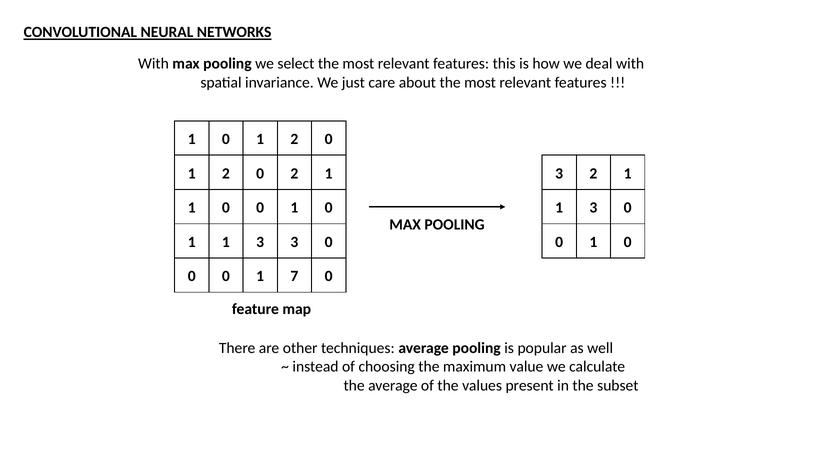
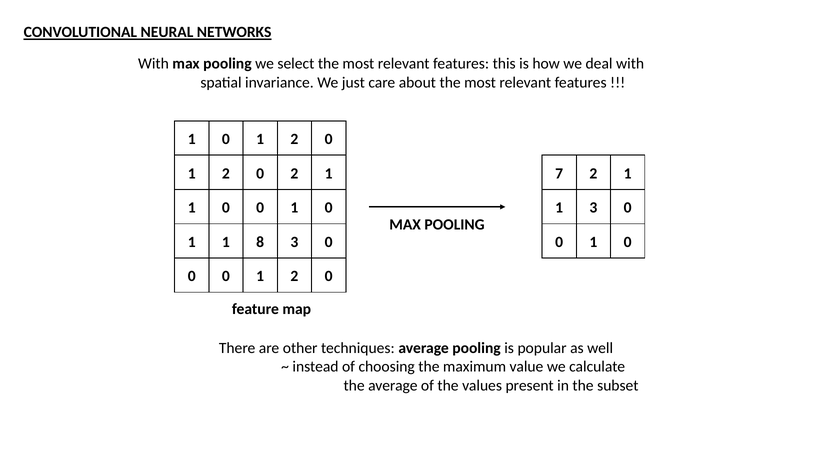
2 3: 3 -> 7 (559, 173)
1 3: 3 -> 8 (260, 242)
0 0 1 7: 7 -> 2 (294, 276)
